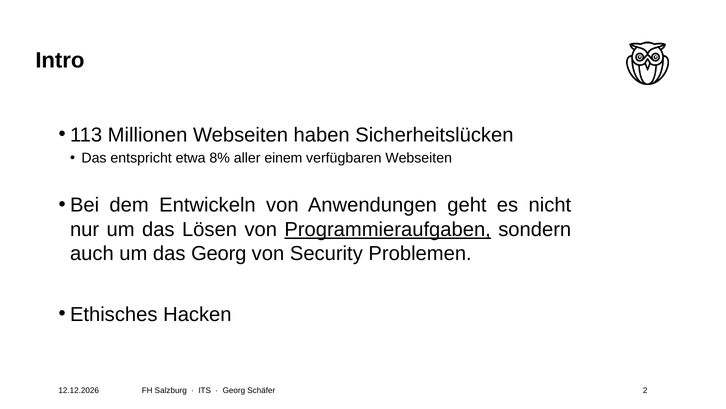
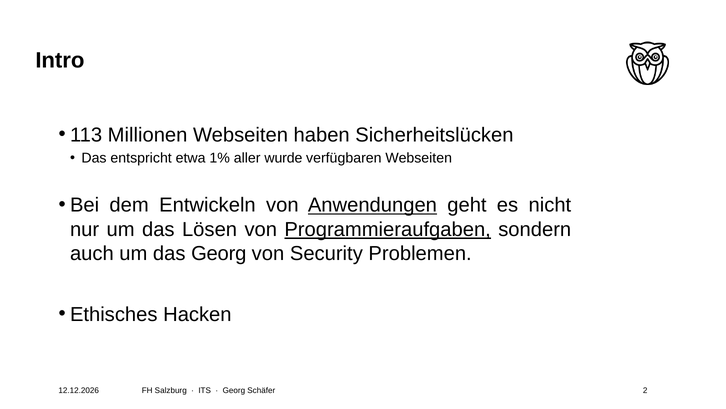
8%: 8% -> 1% (220, 158)
einem: einem -> wurde (283, 158)
Anwendungen underline: none -> present (372, 205)
